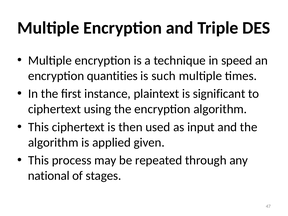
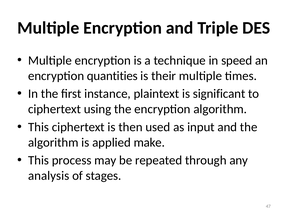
such: such -> their (164, 76)
given: given -> make (149, 142)
national: national -> analysis (49, 176)
